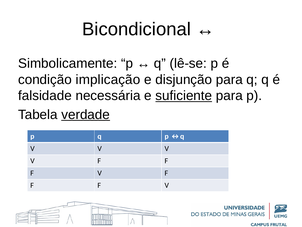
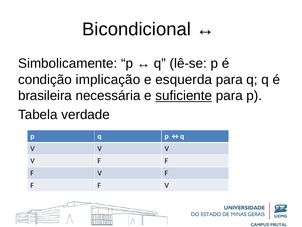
disjunção: disjunção -> esquerda (184, 79)
falsidade: falsidade -> brasileira (45, 96)
verdade underline: present -> none (86, 114)
